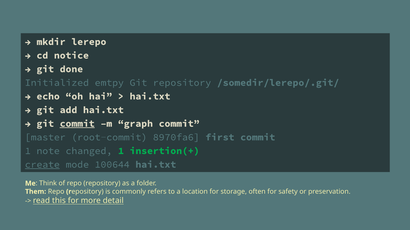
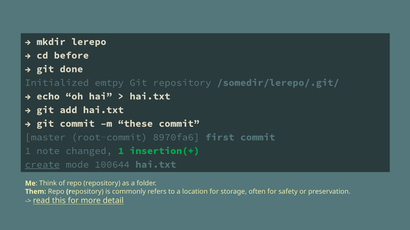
notice: notice -> before (71, 56)
commit underline: present -> none (77, 124)
graph: graph -> these (135, 124)
